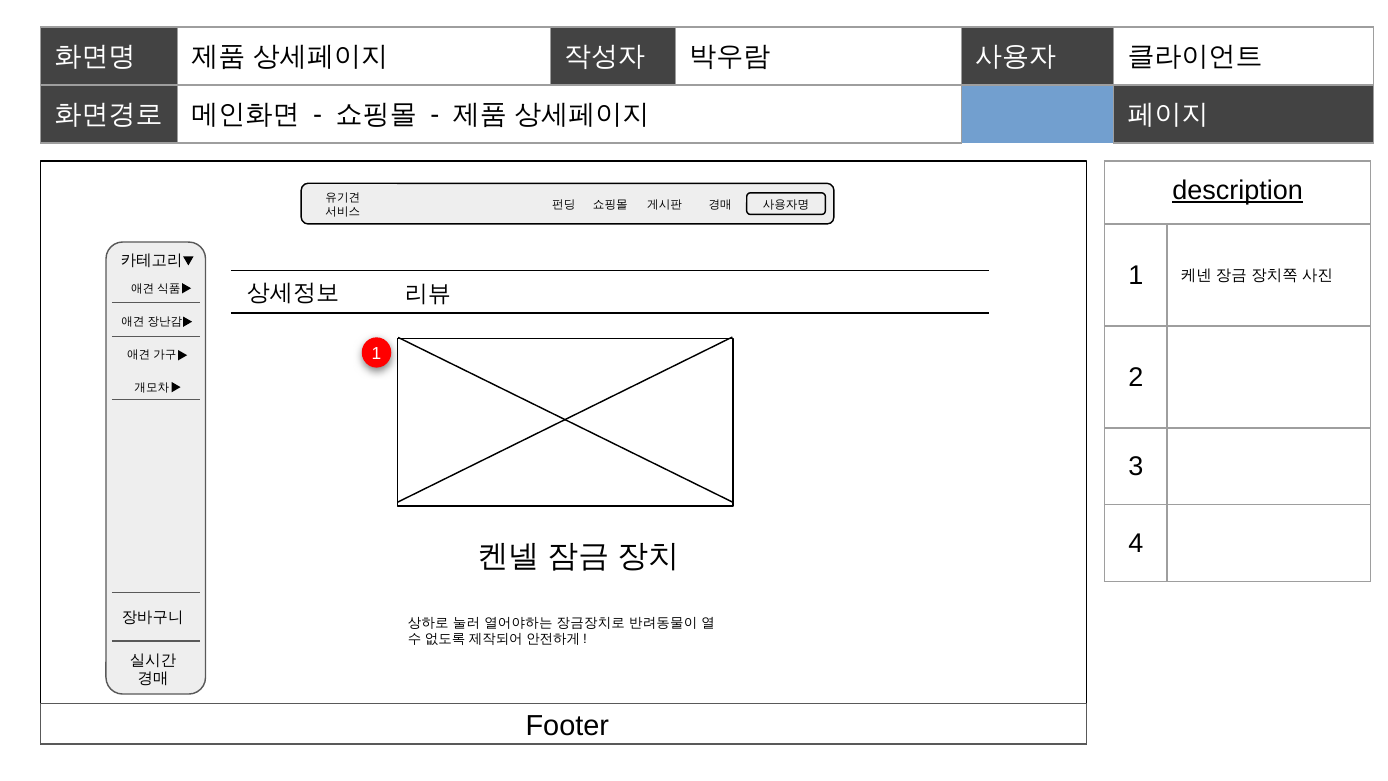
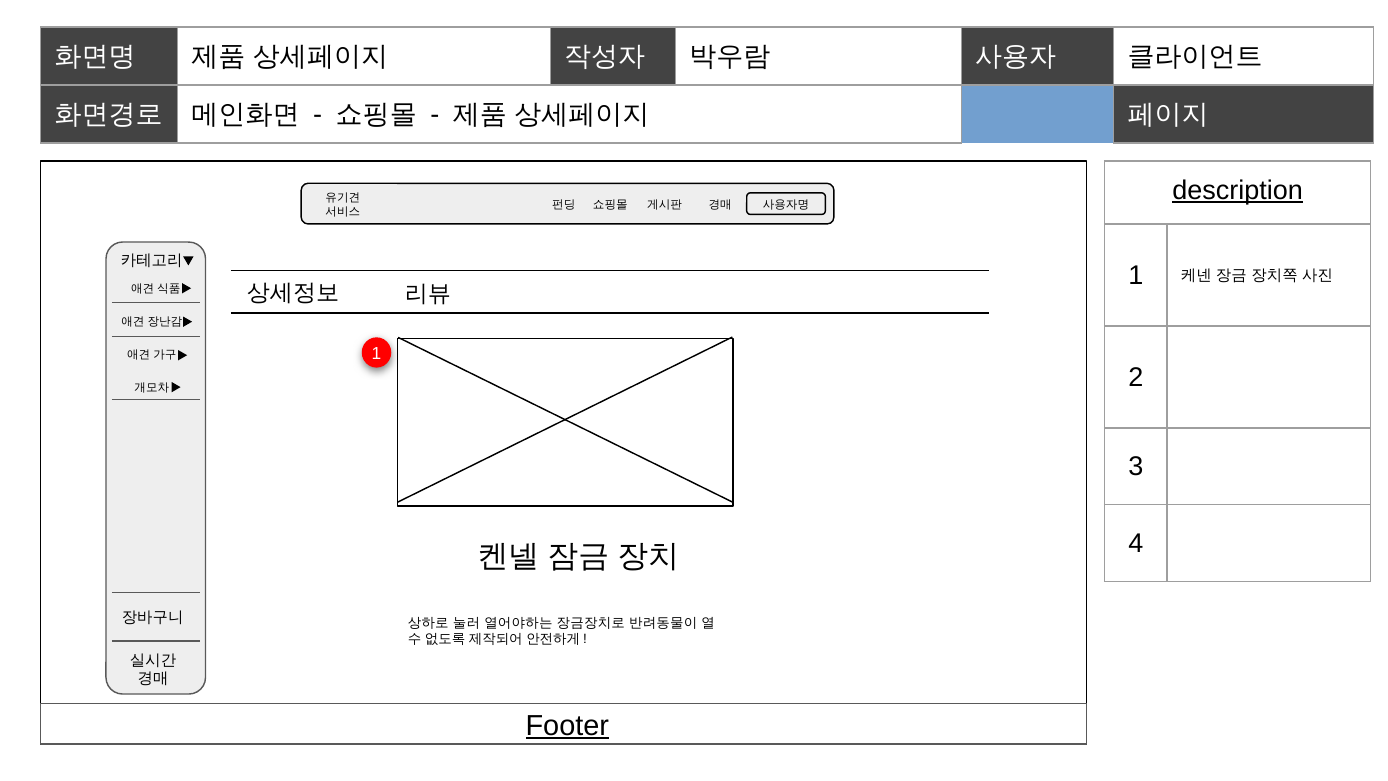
Footer underline: none -> present (567, 726)
